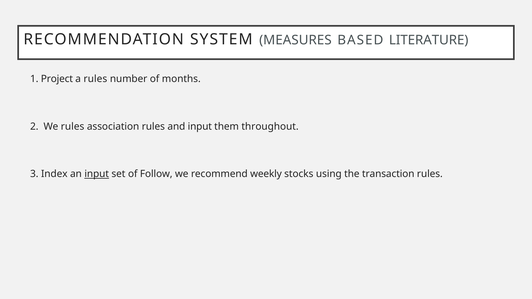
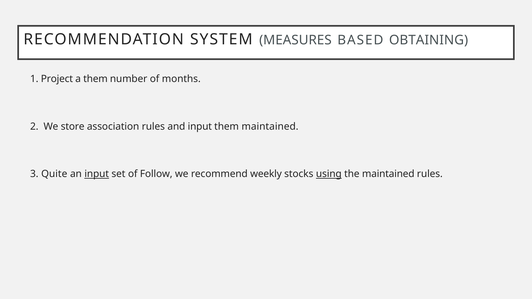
LITERATURE: LITERATURE -> OBTAINING (429, 40)
a rules: rules -> them (95, 79)
We rules: rules -> store (73, 127)
them throughout: throughout -> maintained (270, 127)
Index: Index -> Quite (54, 174)
using underline: none -> present (329, 174)
the transaction: transaction -> maintained (388, 174)
